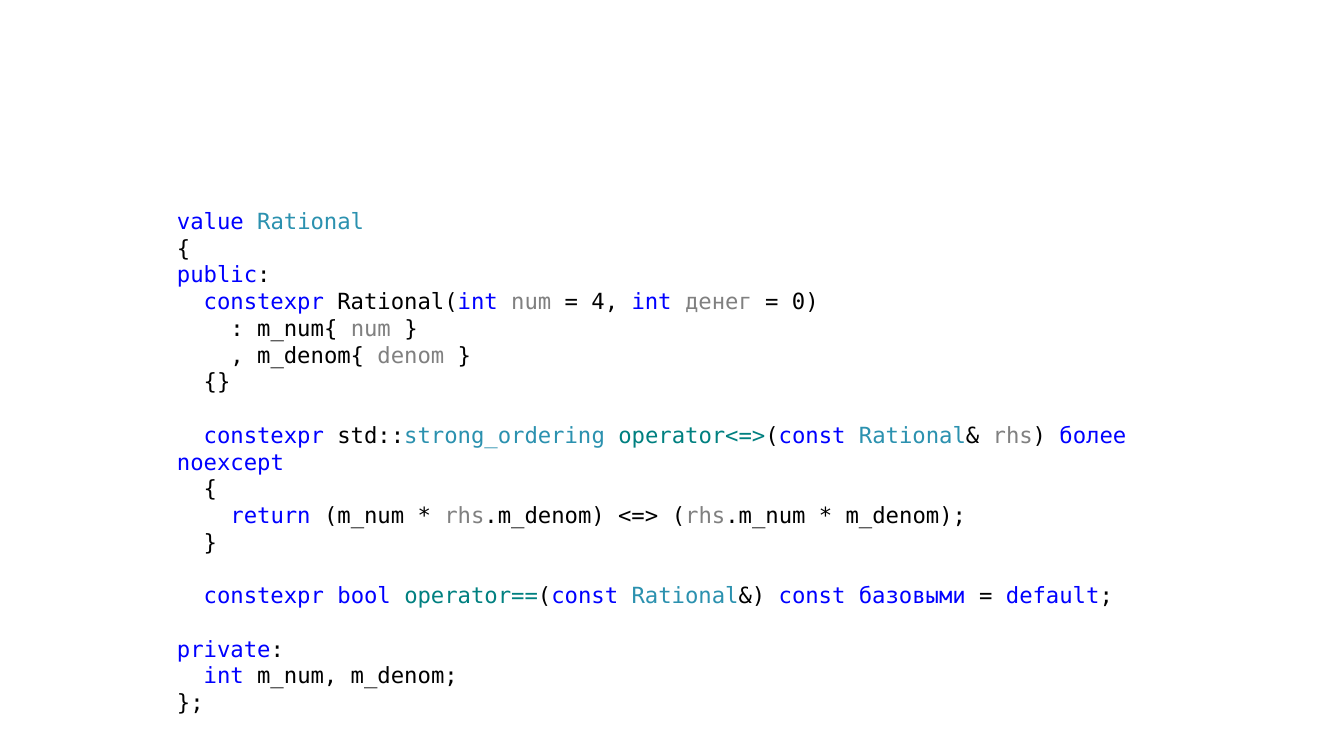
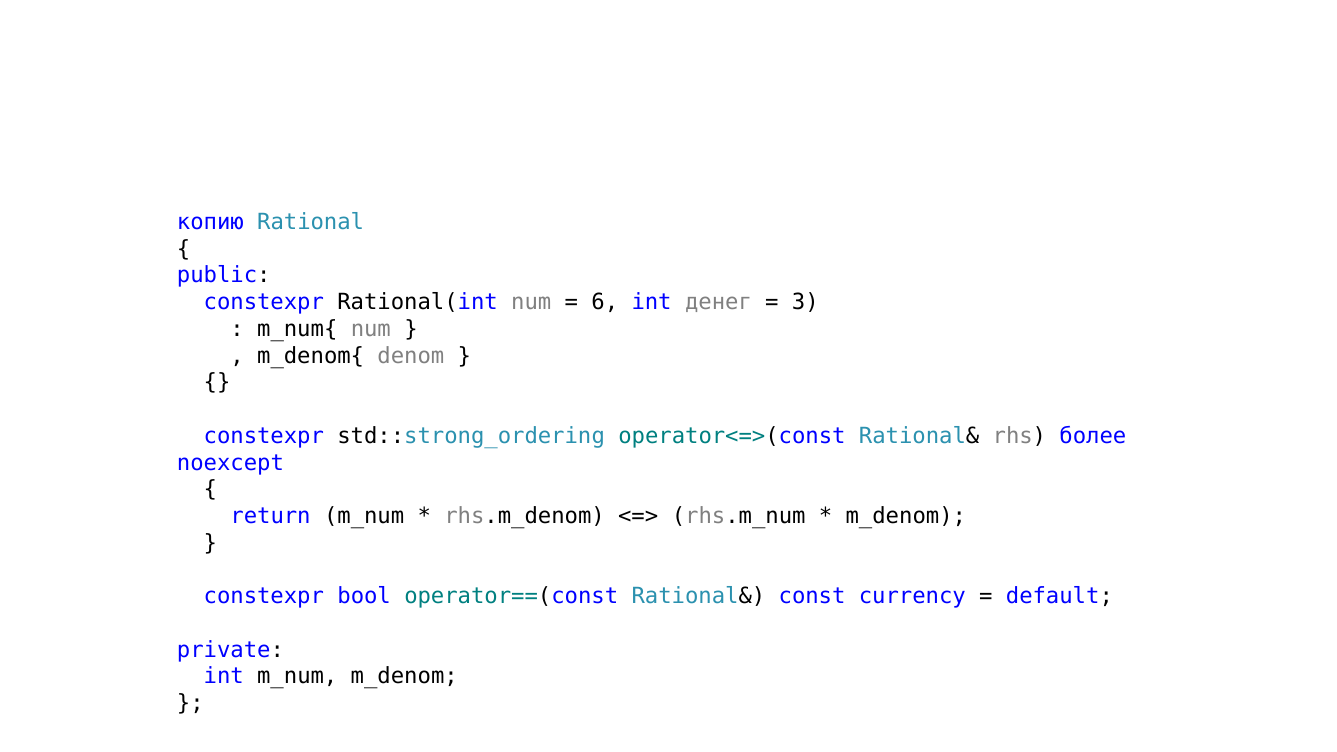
value: value -> копию (210, 222)
4: 4 -> 6 (605, 302)
0: 0 -> 3 (805, 302)
базовыми: базовыми -> currency (912, 596)
